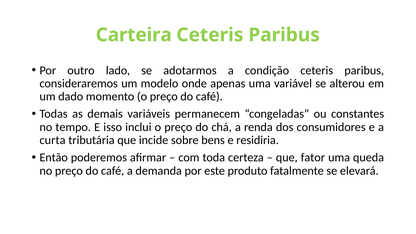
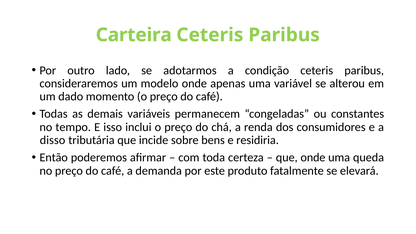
curta: curta -> disso (53, 140)
que fator: fator -> onde (313, 158)
